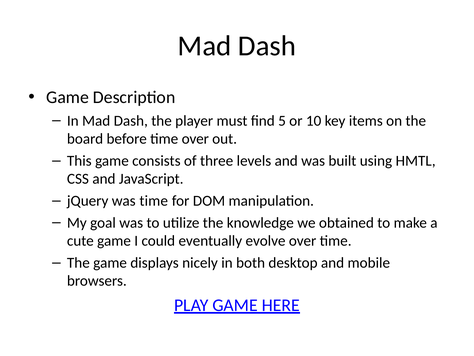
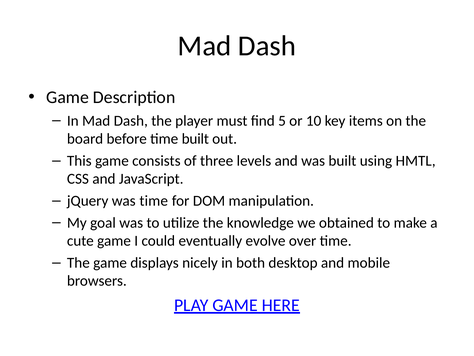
time over: over -> built (195, 139)
